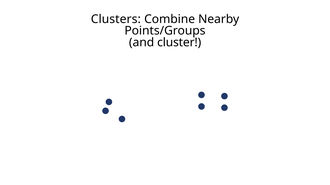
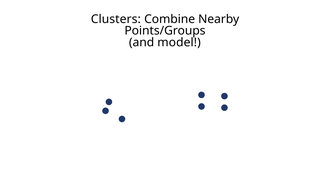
cluster: cluster -> model (179, 43)
